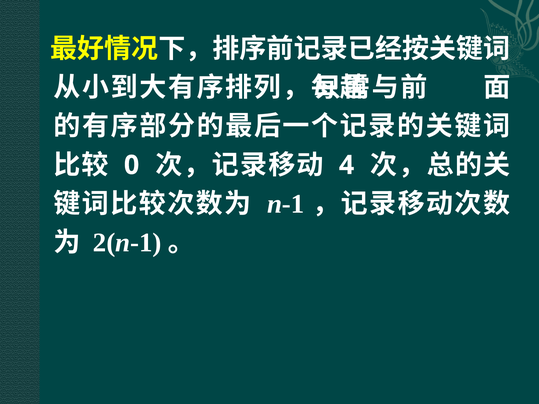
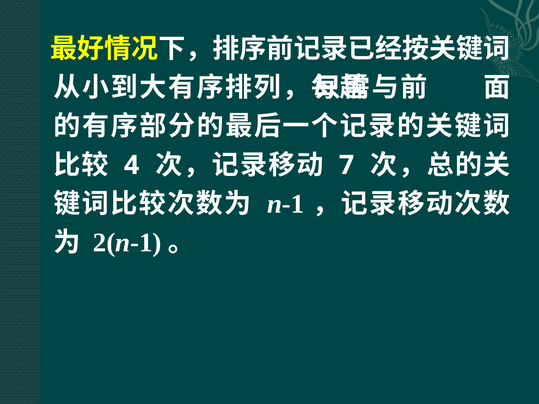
0: 0 -> 4 (132, 165)
4: 4 -> 7 (347, 165)
